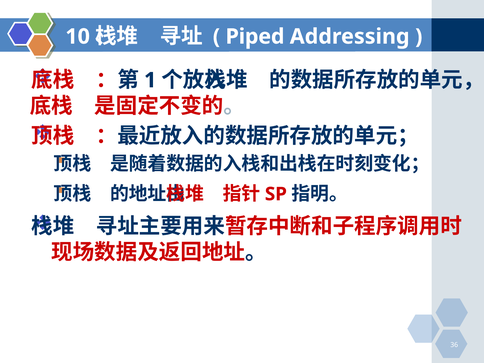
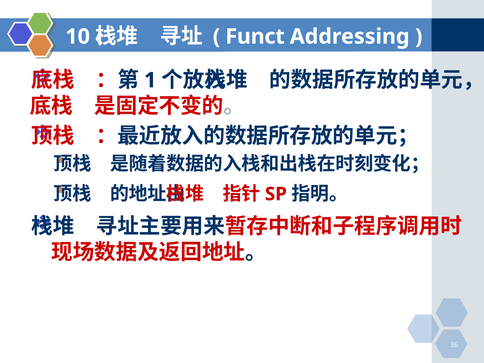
Piped: Piped -> Funct (255, 37)
